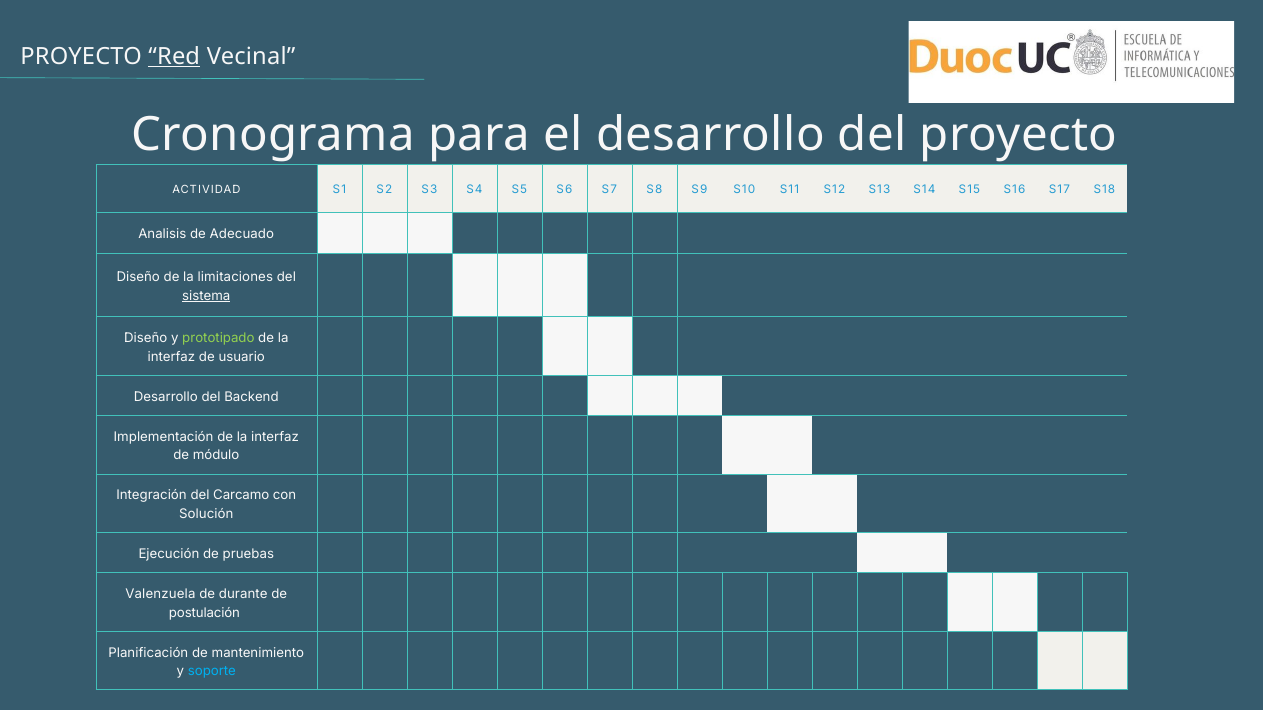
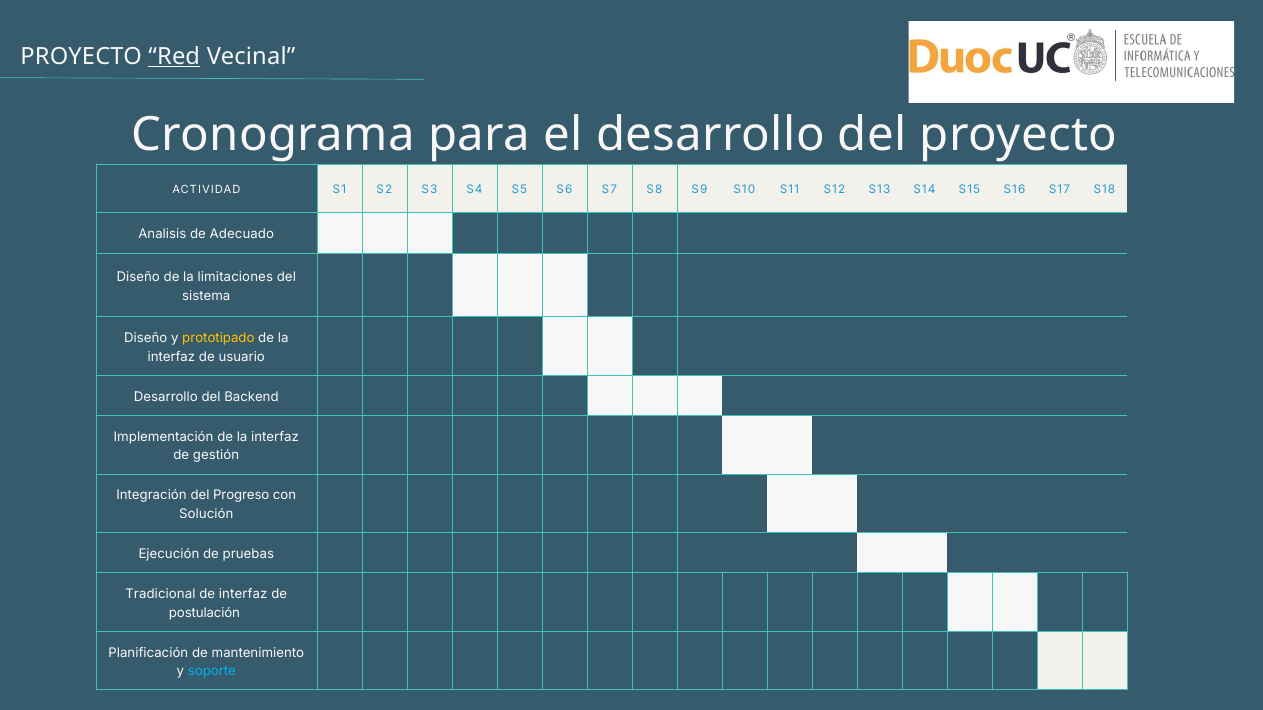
sistema underline: present -> none (206, 296)
prototipado colour: light green -> yellow (218, 339)
módulo: módulo -> gestión (216, 456)
Carcamo: Carcamo -> Progreso (241, 496)
Valenzuela: Valenzuela -> Tradicional (160, 595)
de durante: durante -> interfaz (243, 595)
